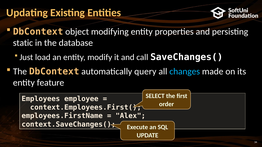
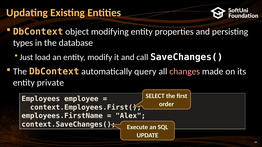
static: static -> types (23, 43)
changes colour: light blue -> pink (185, 72)
feature: feature -> private (50, 83)
